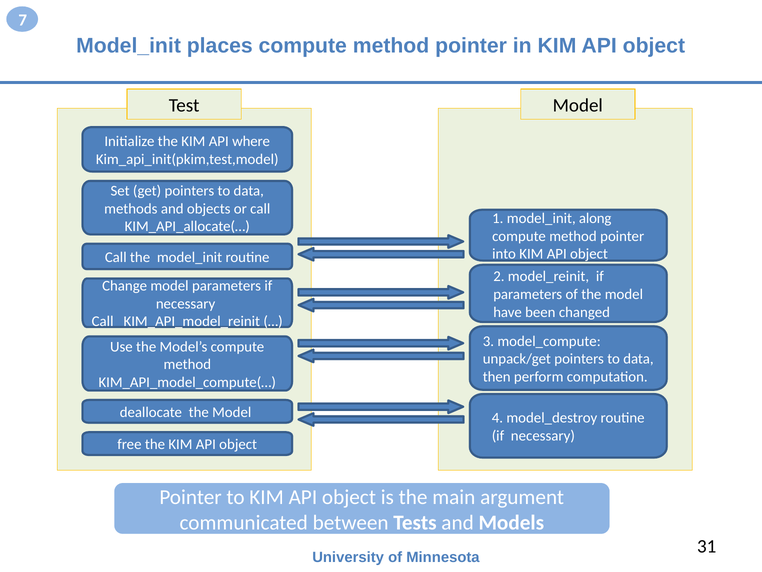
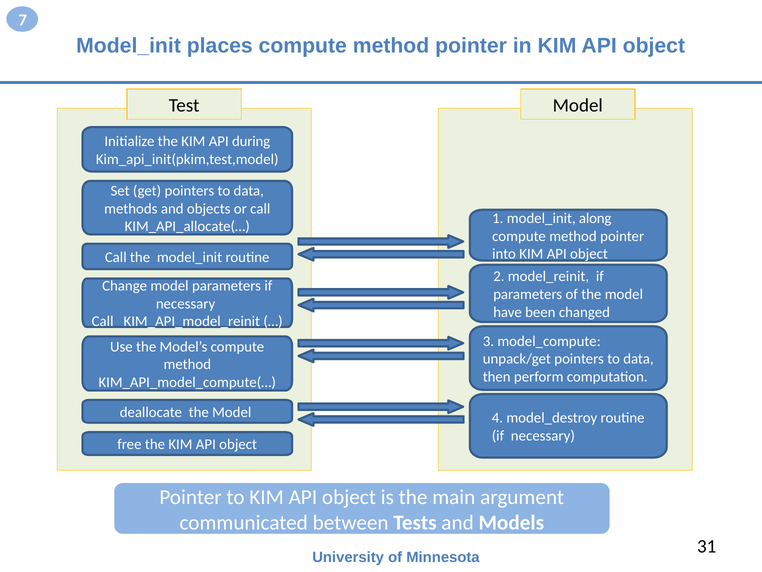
where: where -> during (251, 141)
